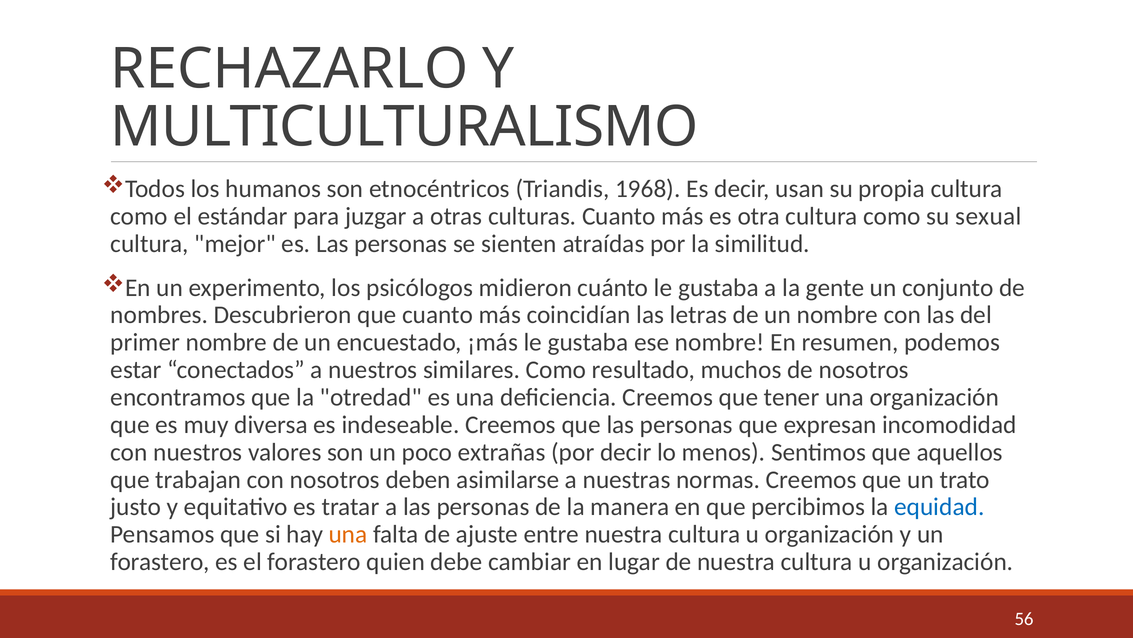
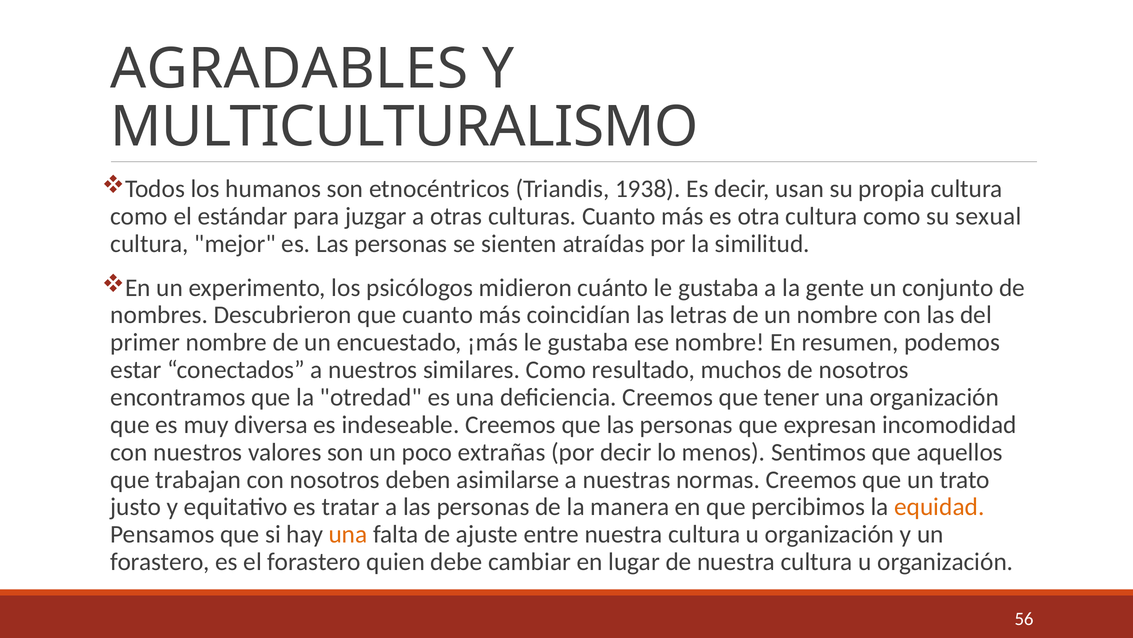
RECHAZARLO: RECHAZARLO -> AGRADABLES (289, 69)
1968: 1968 -> 1938 (648, 189)
equidad colour: blue -> orange (939, 507)
